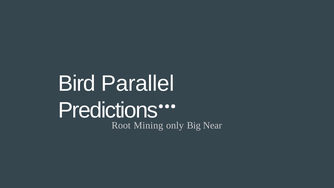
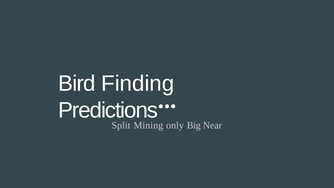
Parallel: Parallel -> Finding (138, 83)
Root: Root -> Split (121, 125)
